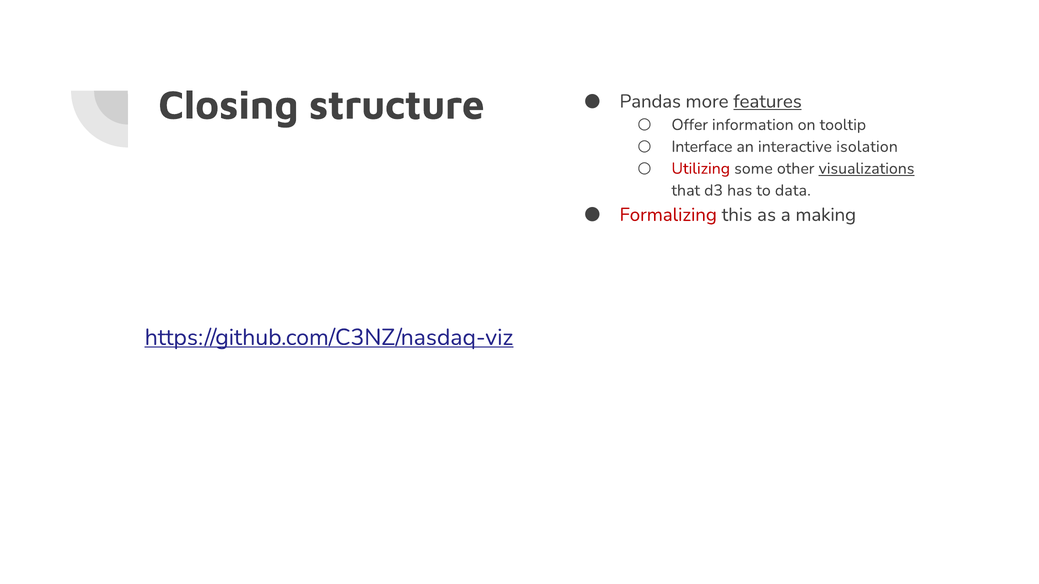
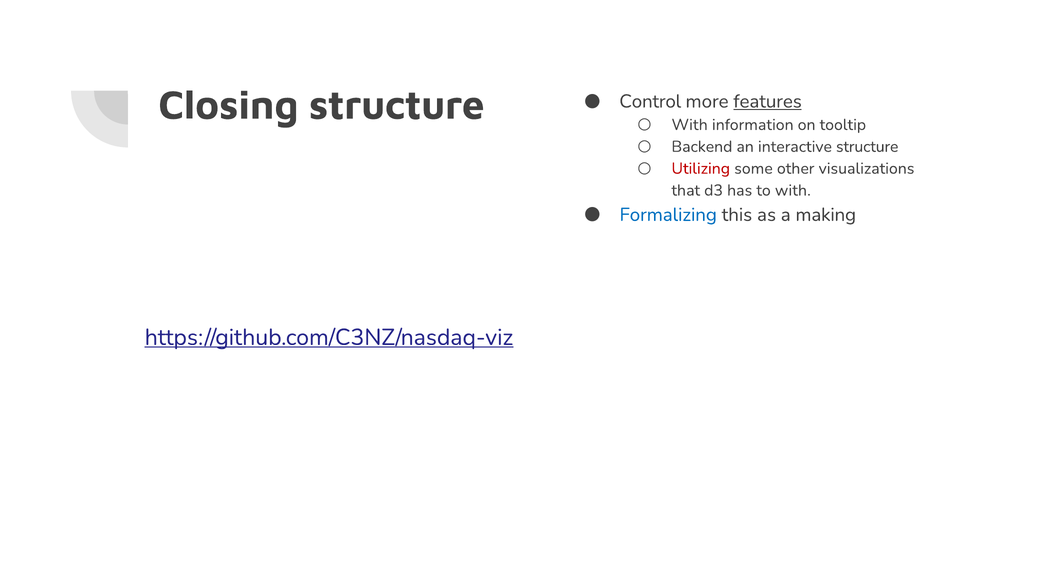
Pandas: Pandas -> Control (650, 101)
Offer: Offer -> With (690, 125)
Interface: Interface -> Backend (702, 147)
interactive isolation: isolation -> structure (867, 147)
visualizations underline: present -> none (867, 169)
to data: data -> with (793, 190)
Formalizing colour: red -> blue (668, 215)
